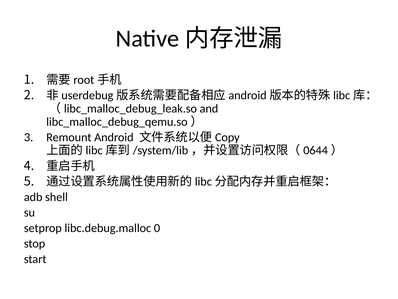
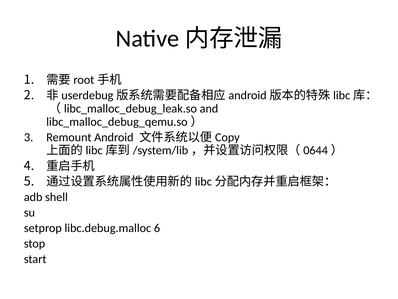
0: 0 -> 6 (157, 228)
